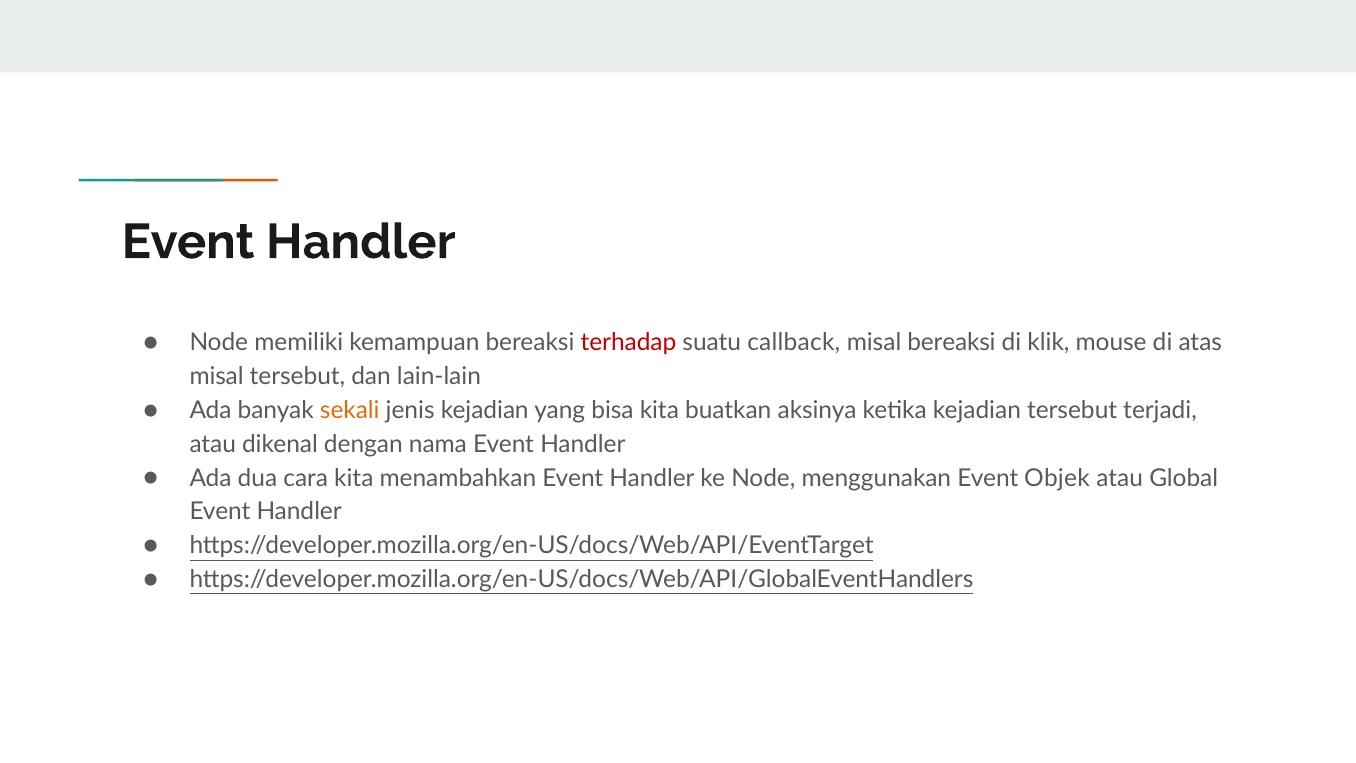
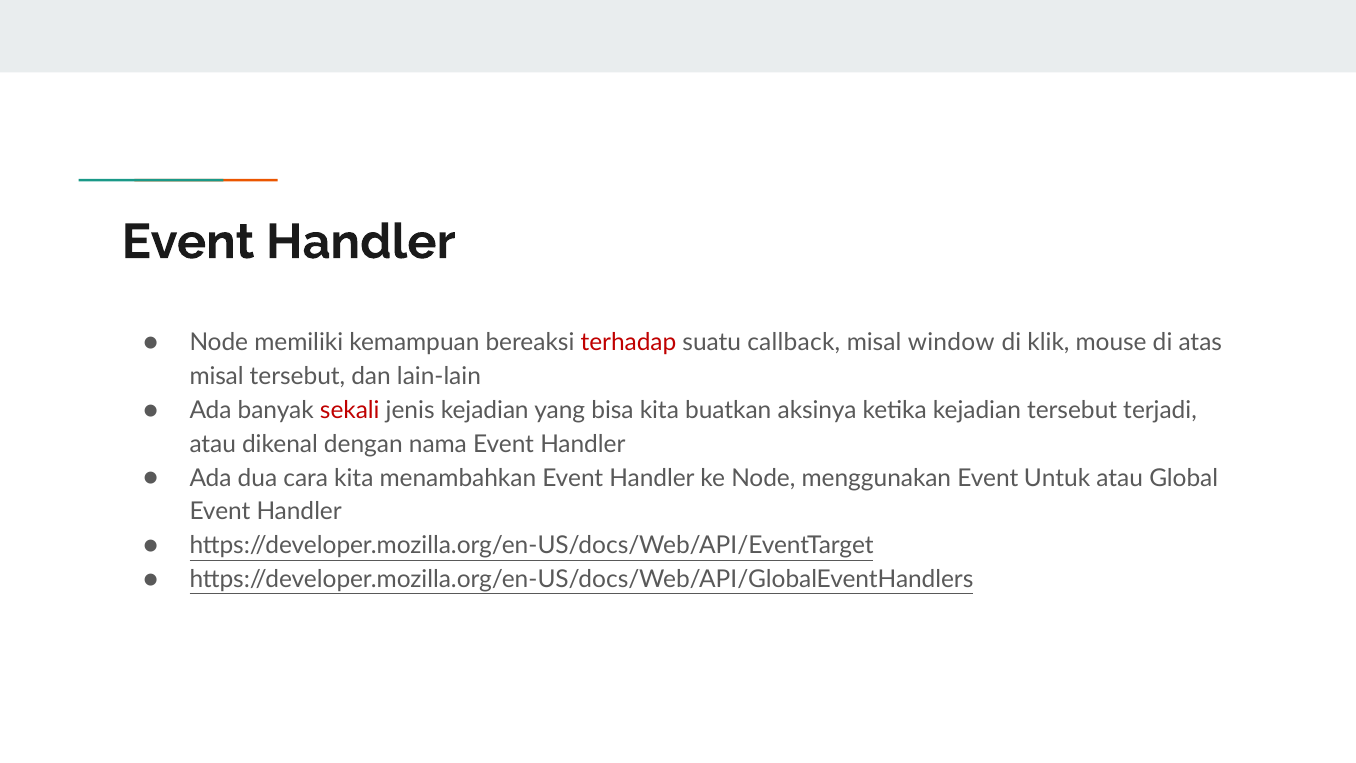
misal bereaksi: bereaksi -> window (951, 343)
sekali colour: orange -> red (350, 410)
Objek: Objek -> Untuk (1057, 478)
